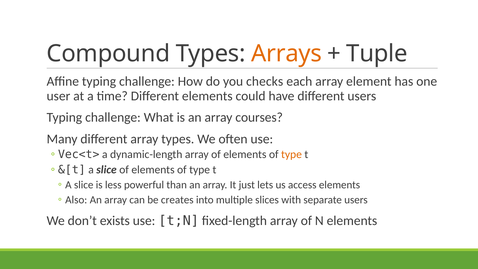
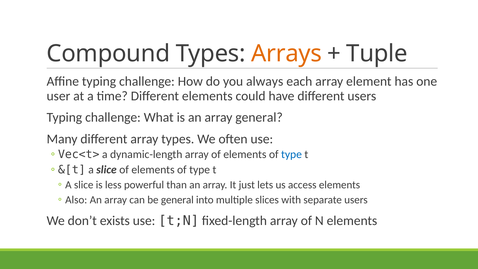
checks: checks -> always (265, 81)
array courses: courses -> general (259, 117)
type colour: orange -> blue (292, 154)
be creates: creates -> general (177, 200)
